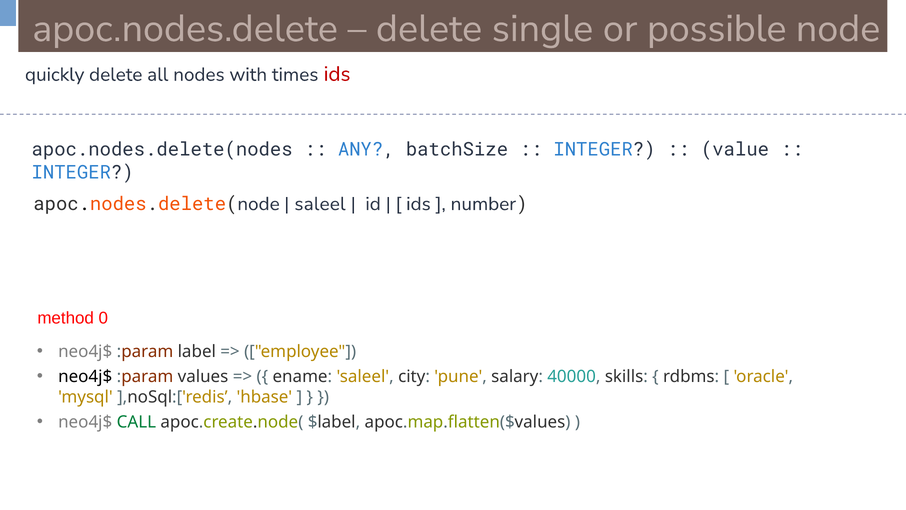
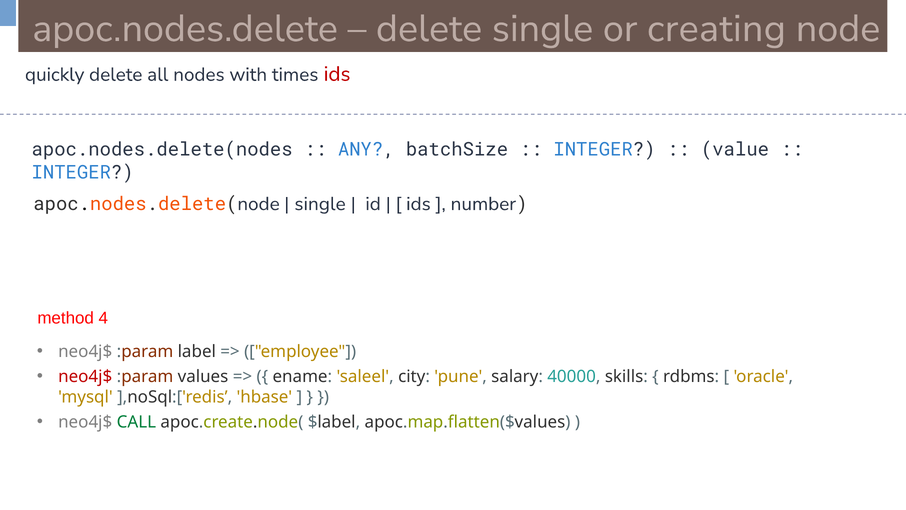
possible: possible -> creating (716, 29)
saleel: saleel -> single (320, 204)
0: 0 -> 4 (103, 318)
neo4j$ colour: black -> red (85, 376)
